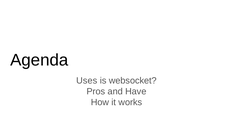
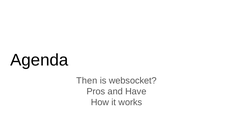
Uses: Uses -> Then (87, 81)
